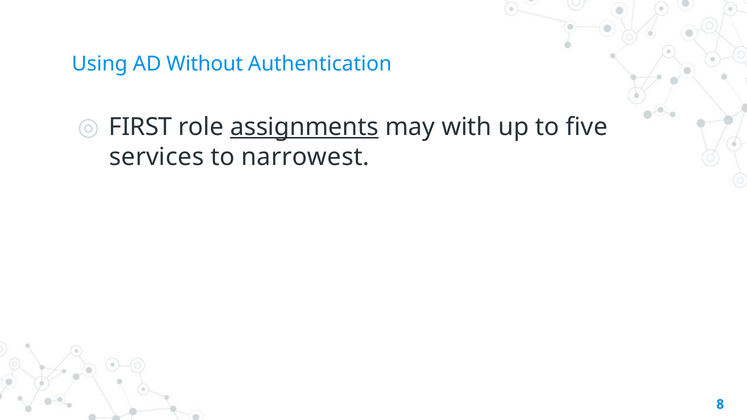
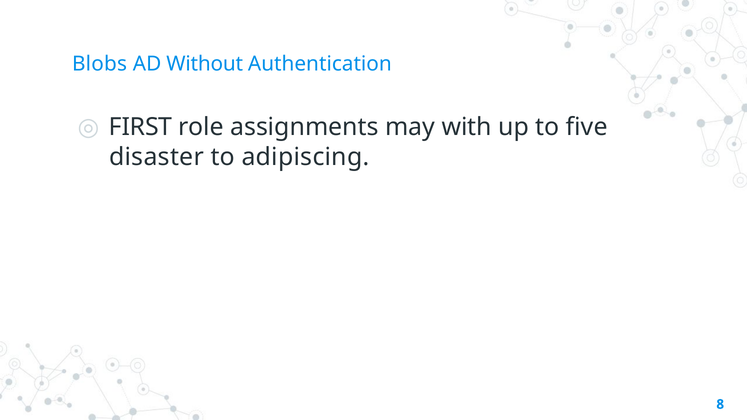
Using: Using -> Blobs (99, 64)
assignments underline: present -> none (304, 127)
services: services -> disaster (157, 157)
narrowest: narrowest -> adipiscing (305, 157)
